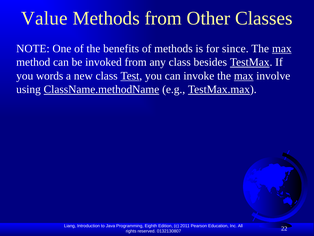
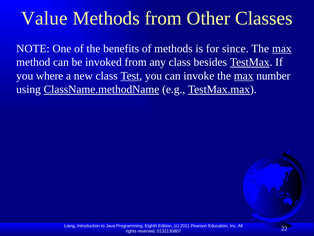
words: words -> where (50, 76)
involve: involve -> number (273, 76)
